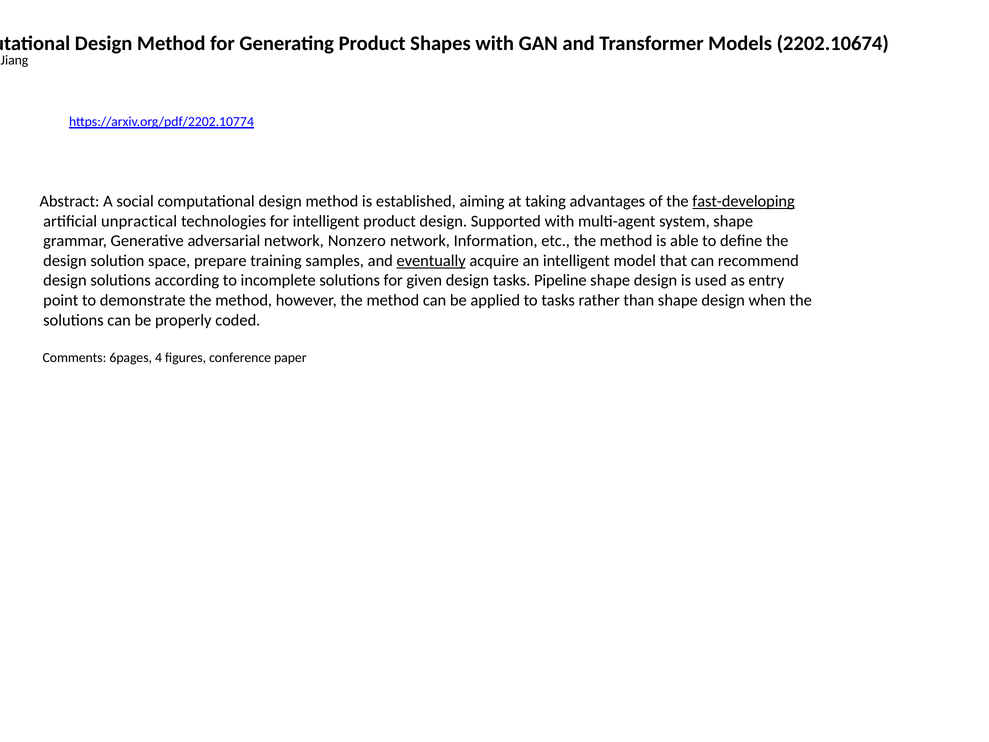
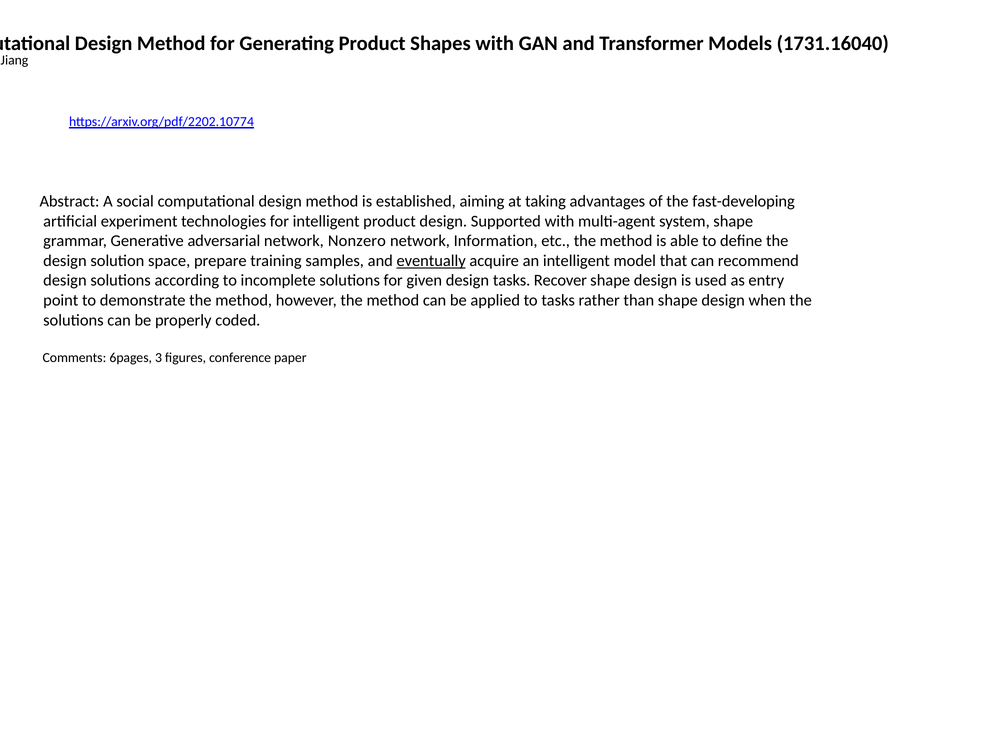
2202.10674: 2202.10674 -> 1731.16040 (833, 44)
fast-developing underline: present -> none (744, 201)
unpractical: unpractical -> experiment (139, 221)
Pipeline: Pipeline -> Recover (560, 280)
4: 4 -> 3 (159, 358)
